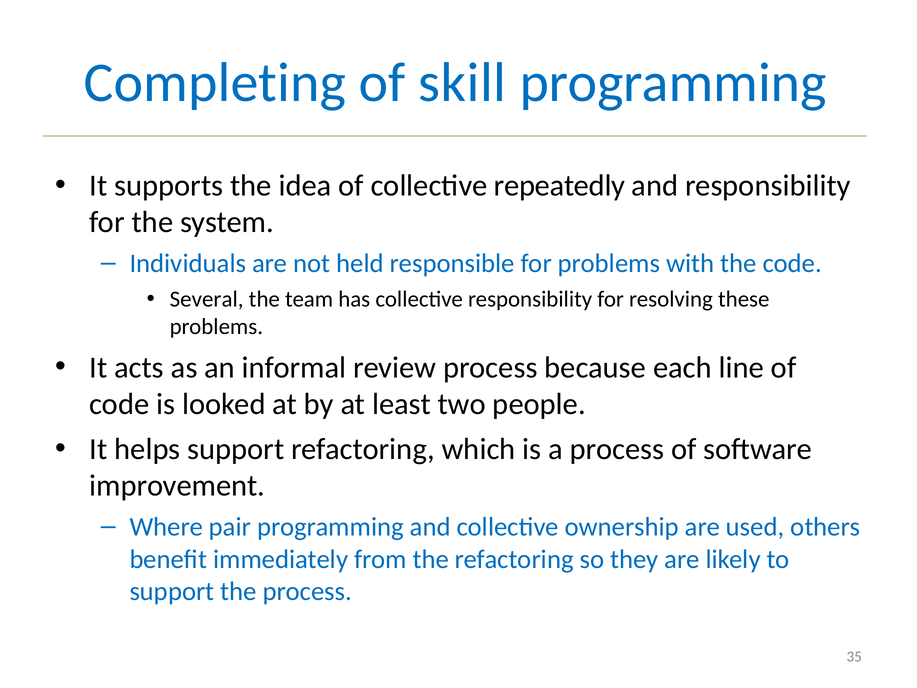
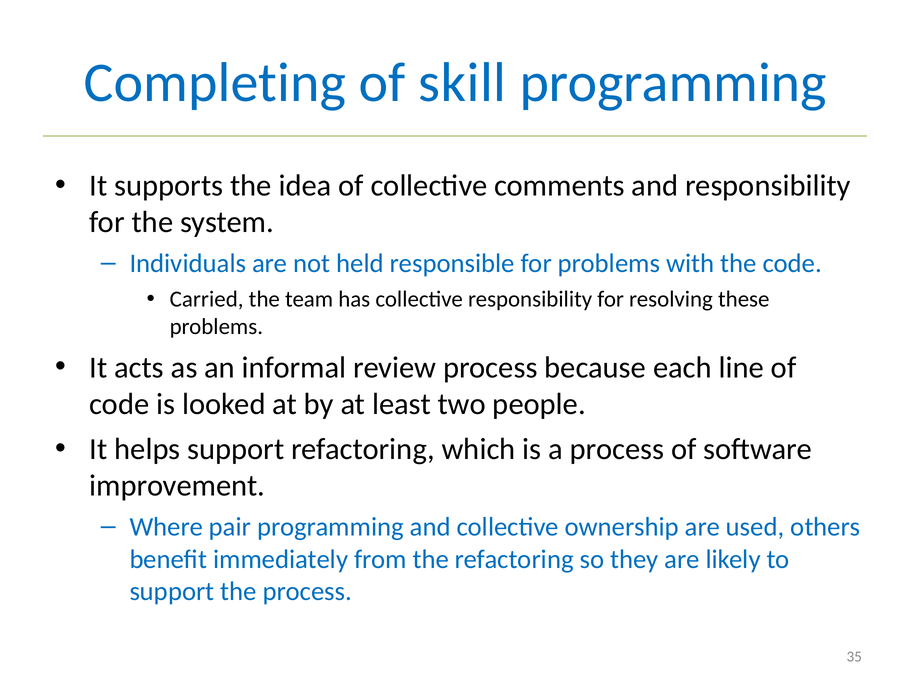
repeatedly: repeatedly -> comments (559, 186)
Several: Several -> Carried (207, 299)
